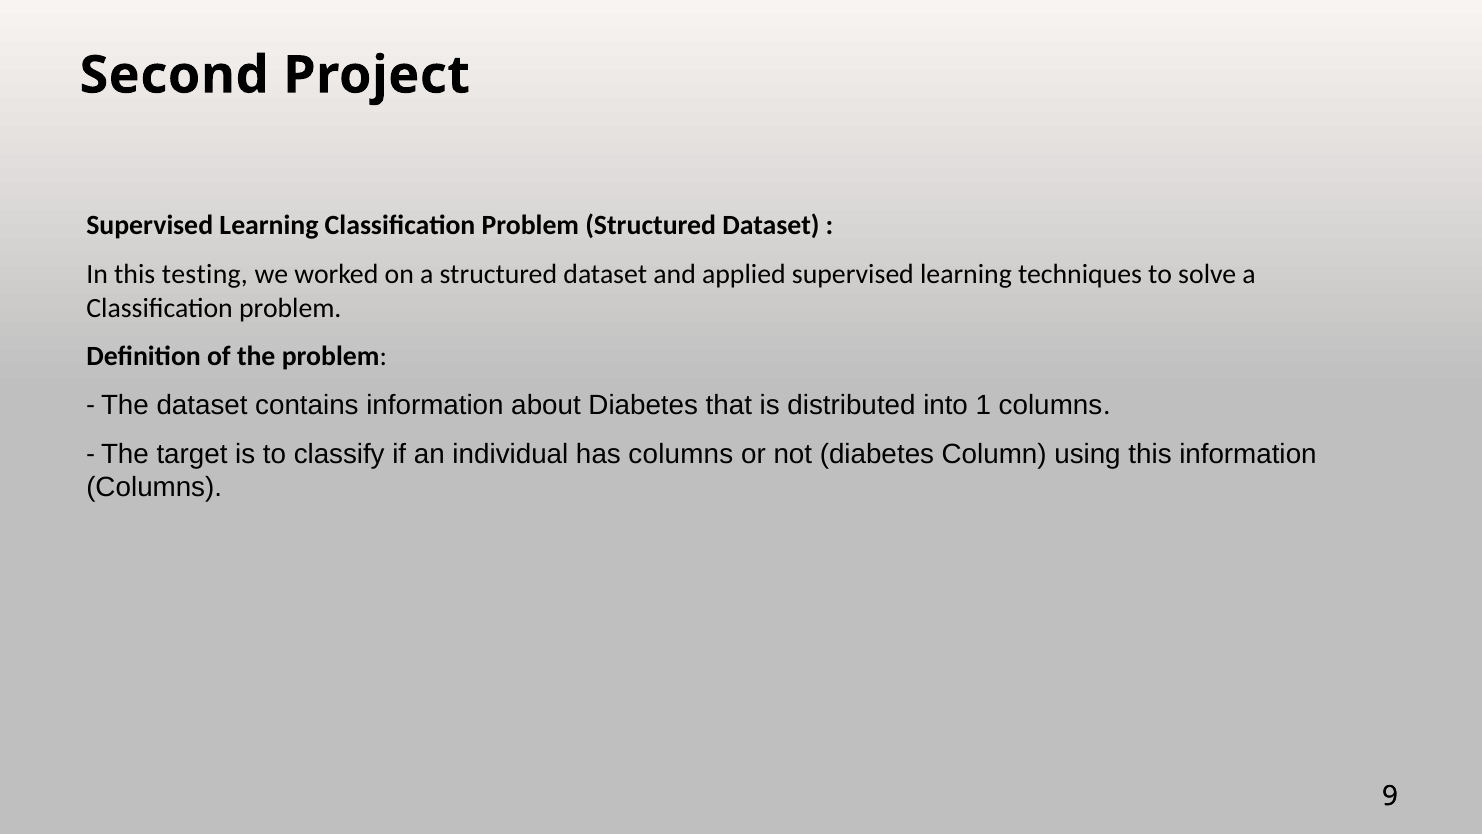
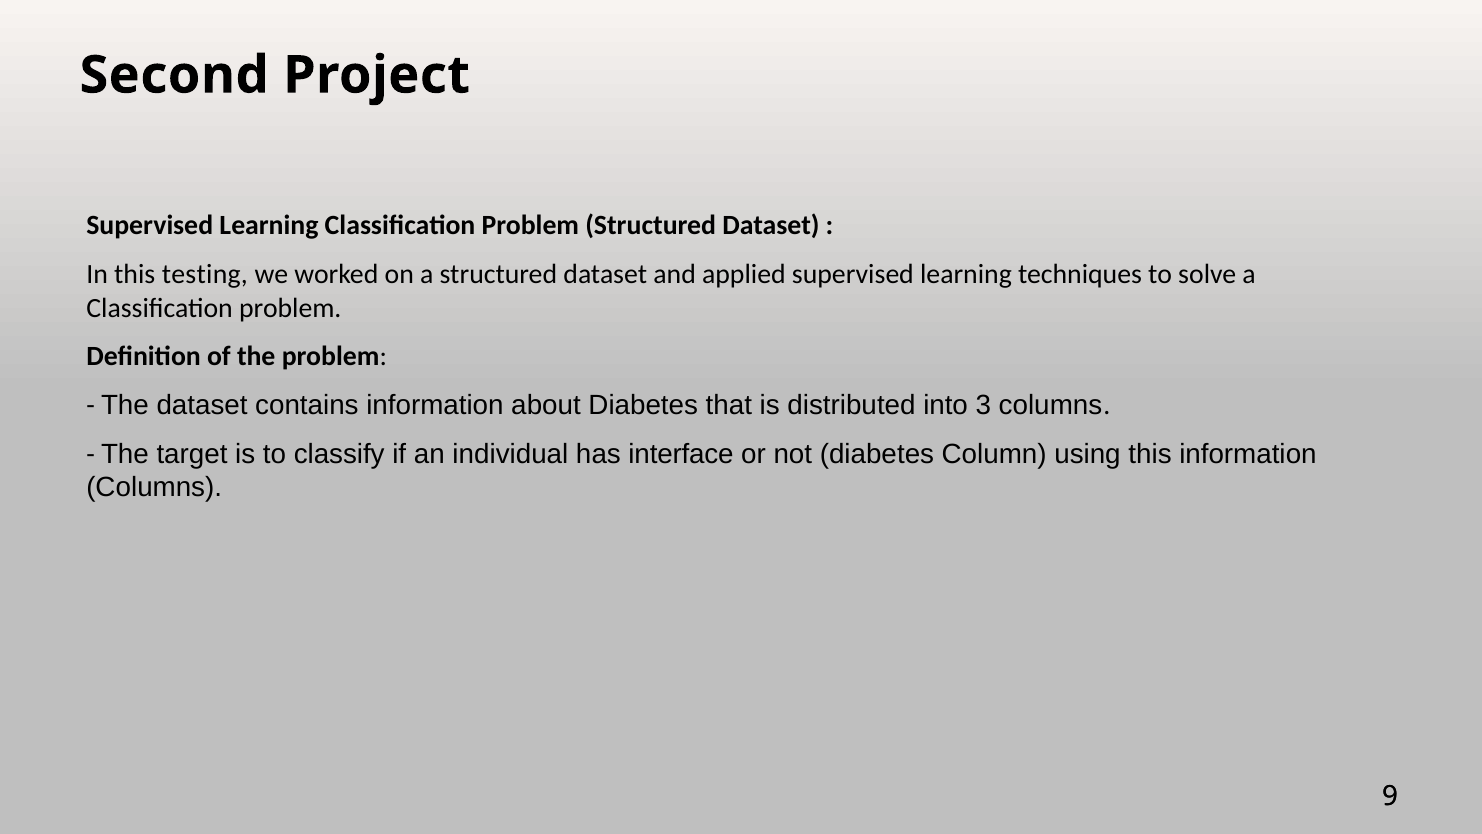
1: 1 -> 3 (983, 405)
has columns: columns -> interface (681, 454)
